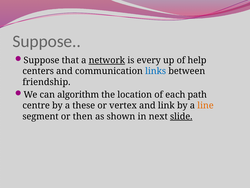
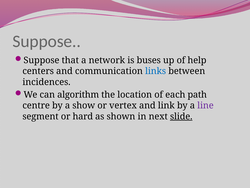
network underline: present -> none (107, 60)
every: every -> buses (149, 60)
friendship: friendship -> incidences (46, 82)
these: these -> show (84, 105)
line colour: orange -> purple (205, 105)
then: then -> hard (83, 116)
